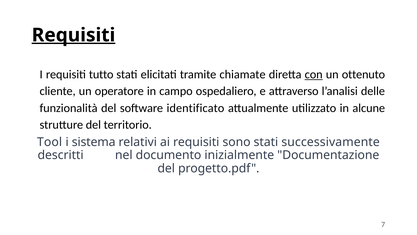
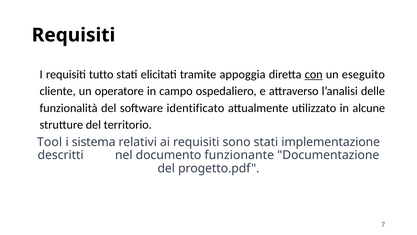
Requisiti underline: present -> none (74, 35)
chiamate: chiamate -> appoggia (243, 74)
ottenuto: ottenuto -> eseguito (363, 74)
successivamente: successivamente -> implementazione (331, 142)
inizialmente: inizialmente -> funzionante (239, 155)
